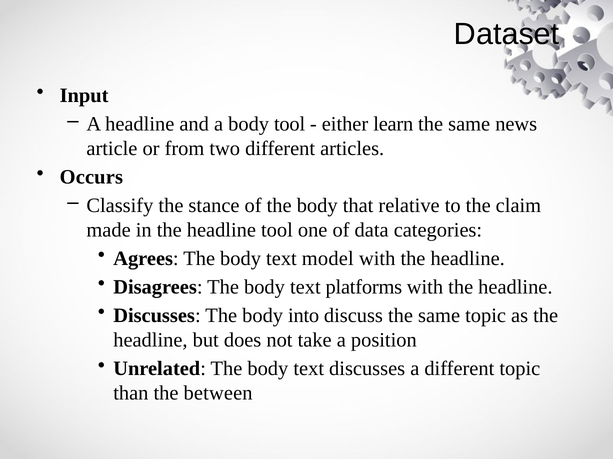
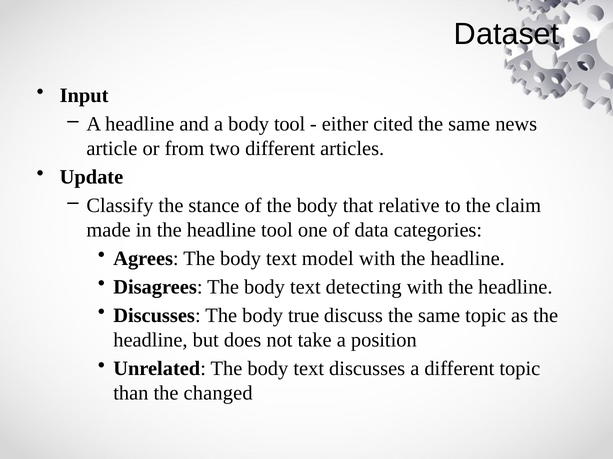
learn: learn -> cited (393, 124)
Occurs: Occurs -> Update (91, 177)
platforms: platforms -> detecting (364, 287)
into: into -> true (304, 316)
between: between -> changed (218, 394)
